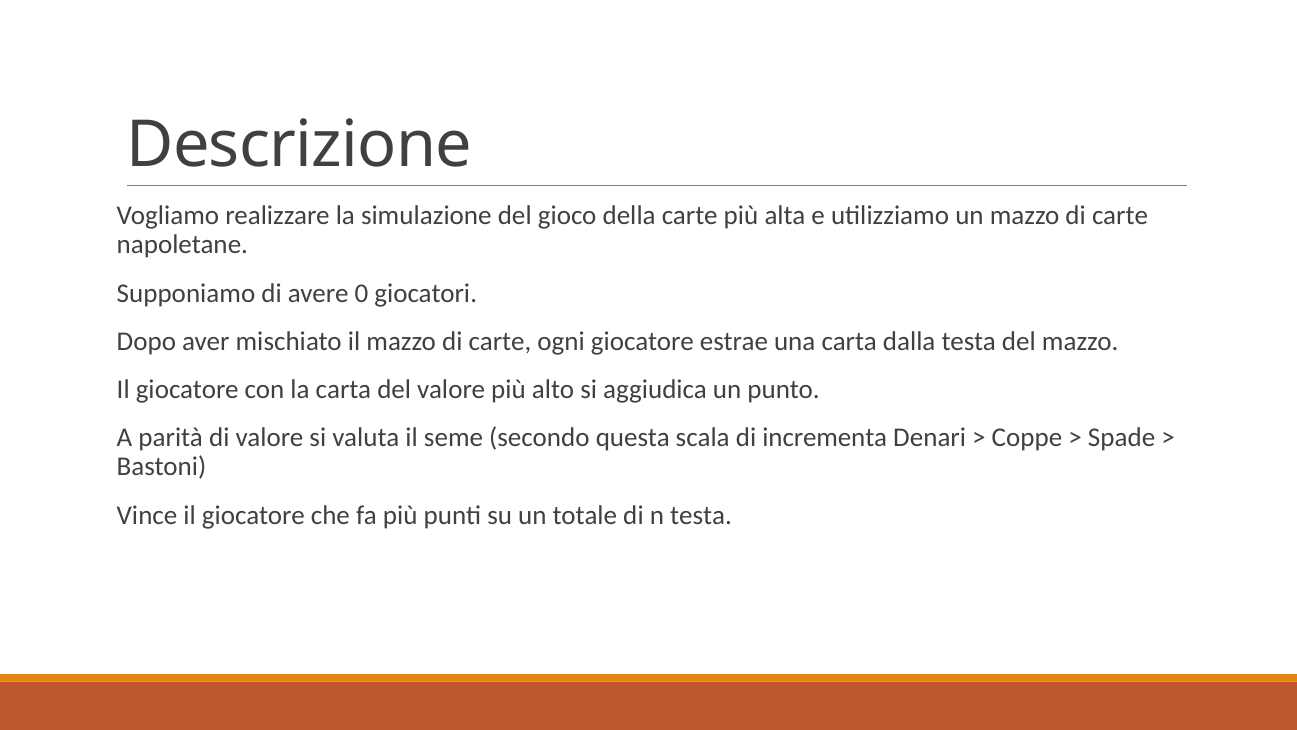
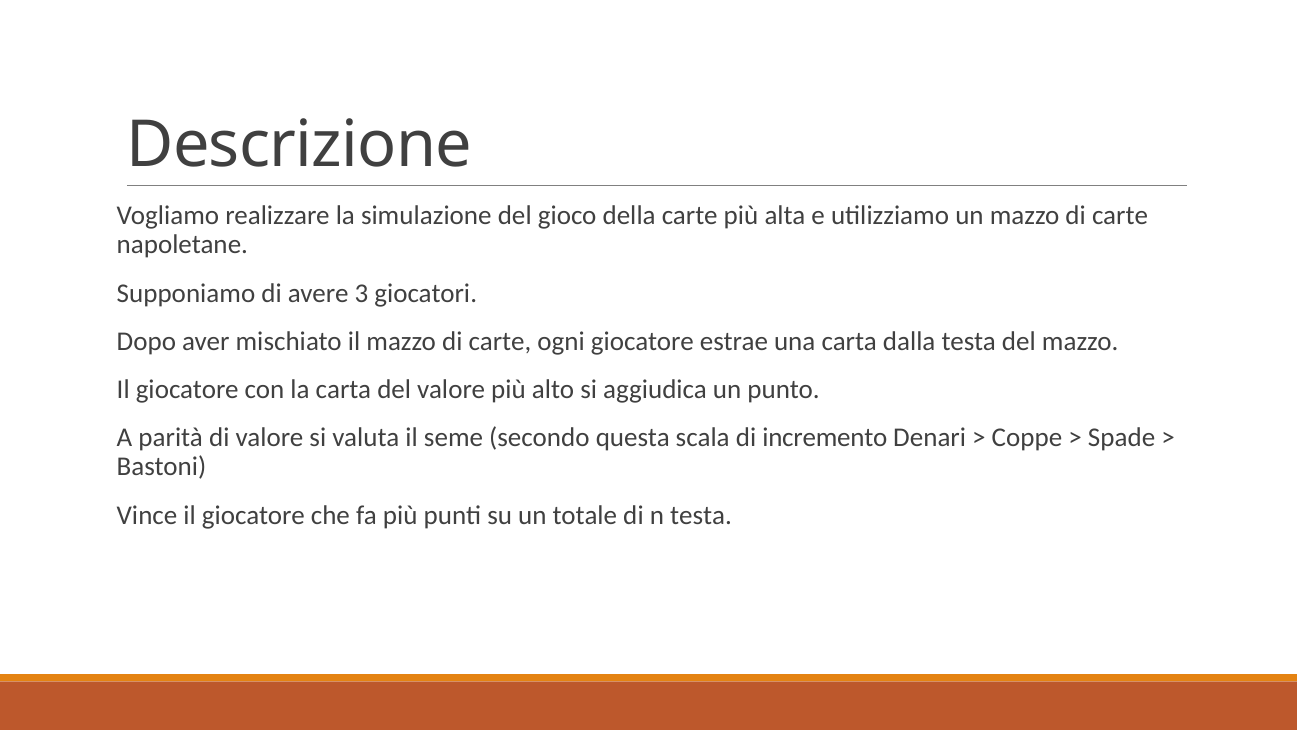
0: 0 -> 3 (361, 293)
incrementa: incrementa -> incremento (825, 437)
